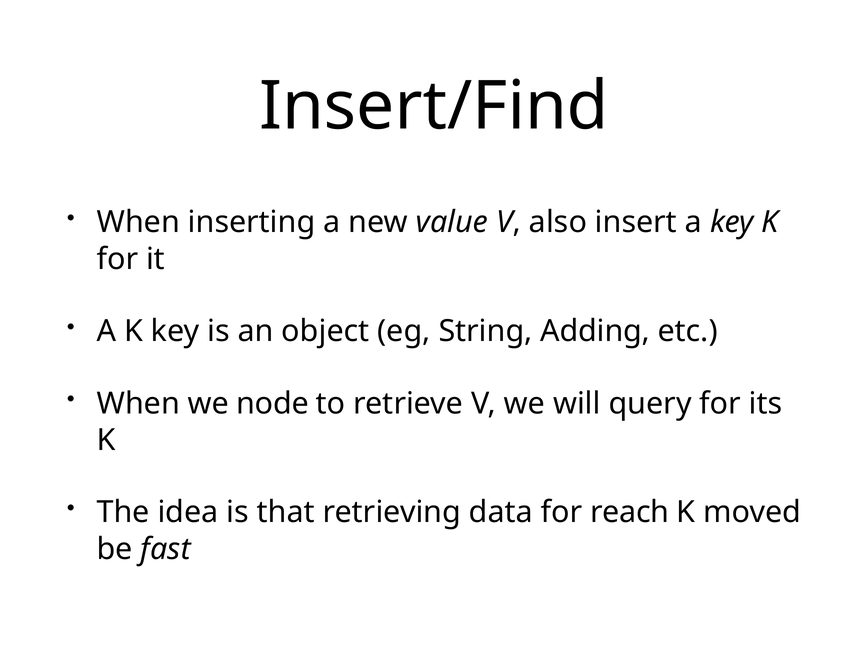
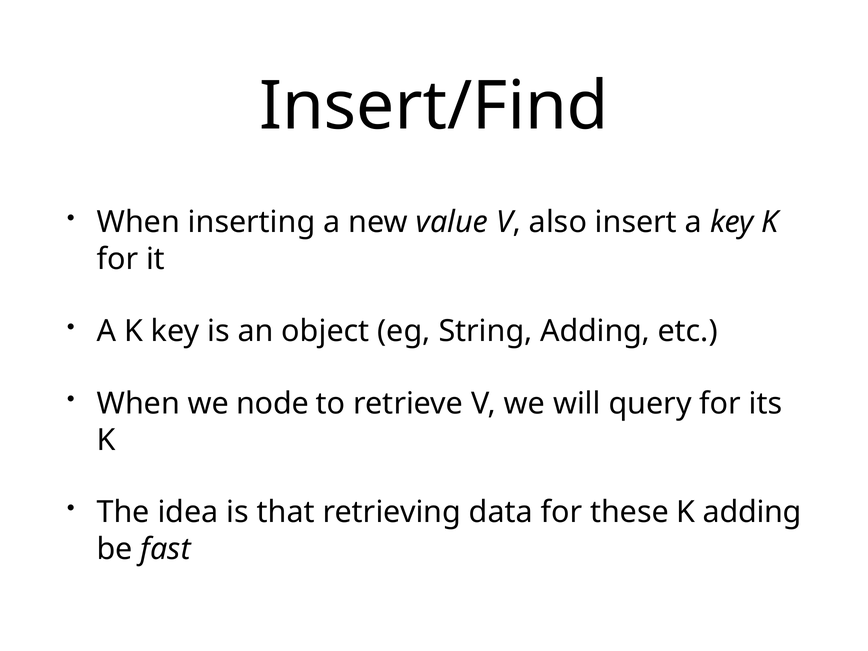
reach: reach -> these (630, 512)
K moved: moved -> adding (752, 512)
